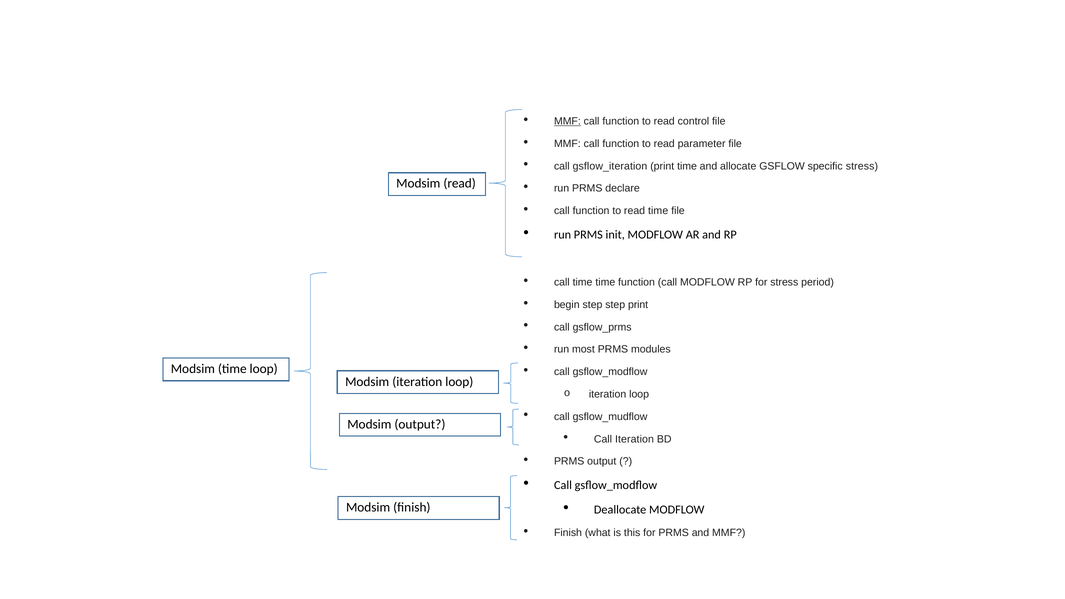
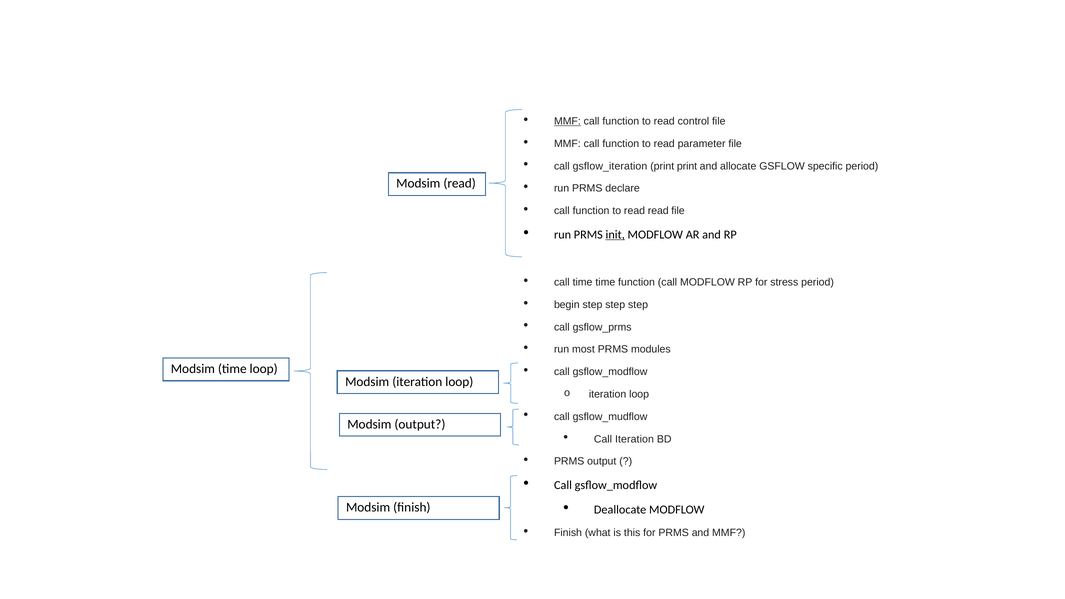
print time: time -> print (687, 166)
specific stress: stress -> period (862, 166)
read time: time -> read (658, 211)
init underline: none -> present (615, 235)
print: print -> step (638, 305)
